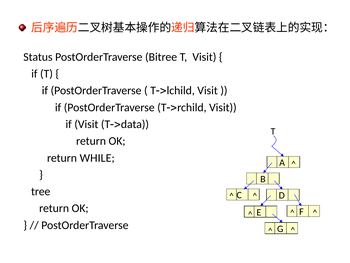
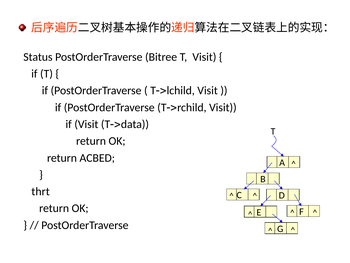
WHILE: WHILE -> ACBED (97, 158)
tree: tree -> thrt (41, 191)
